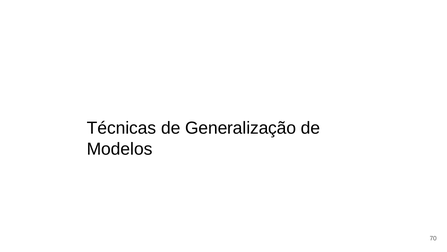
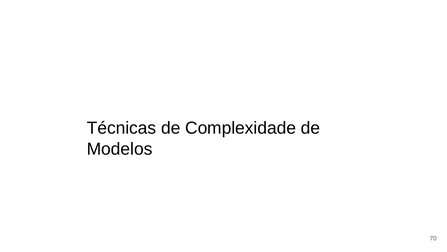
Generalização: Generalização -> Complexidade (241, 128)
